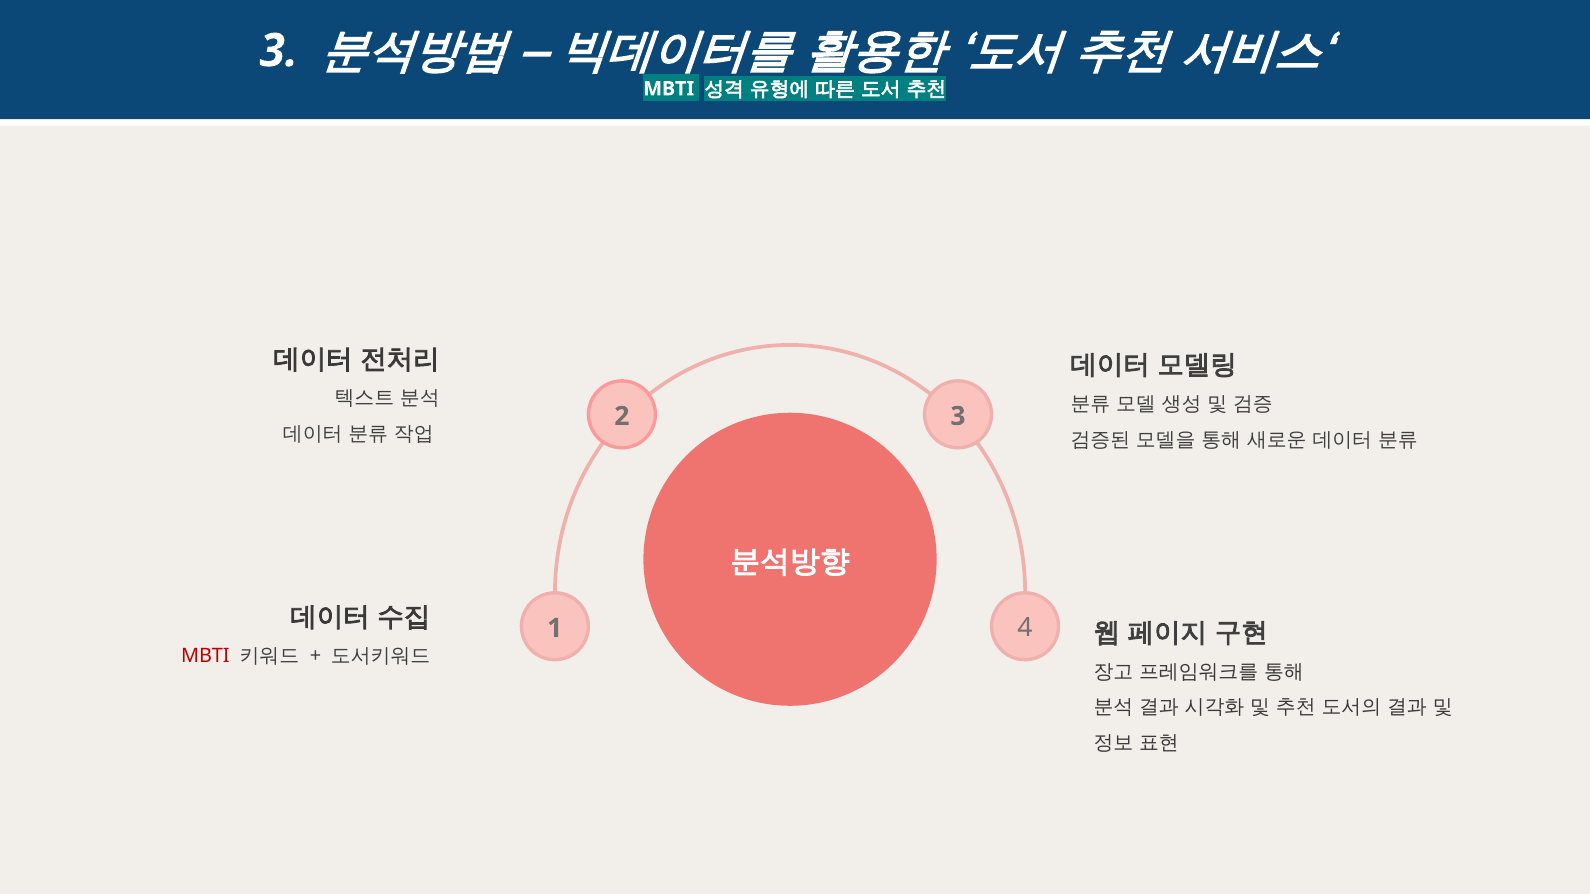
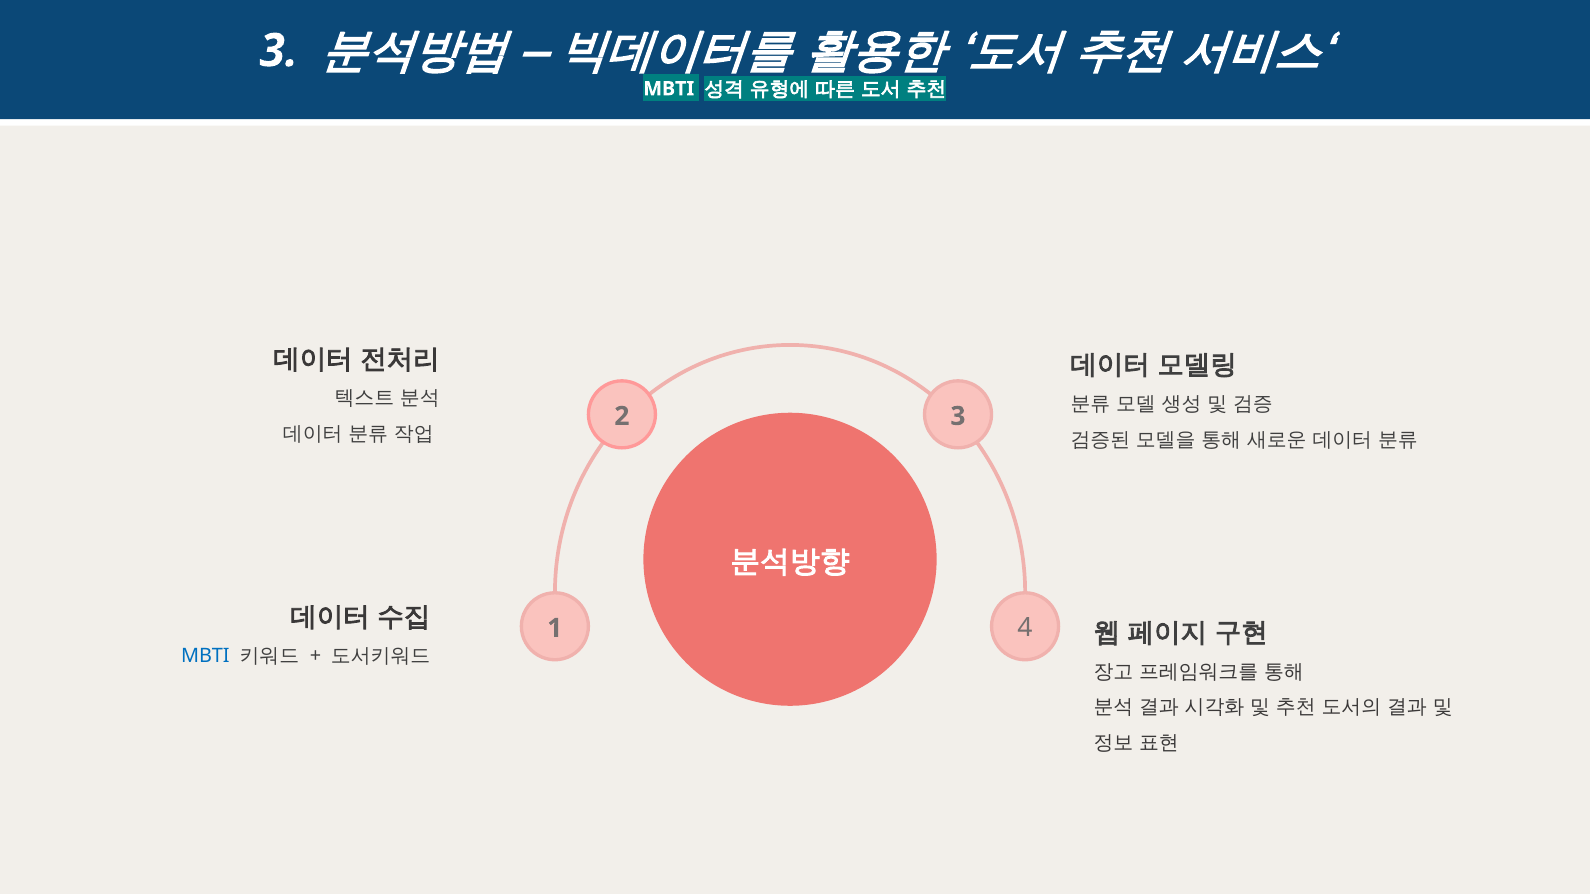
MBTI colour: red -> blue (205, 656)
